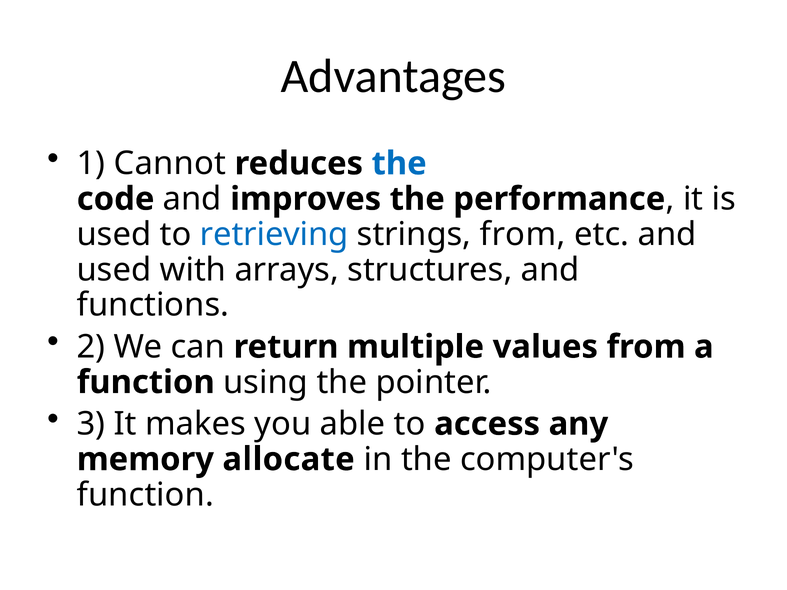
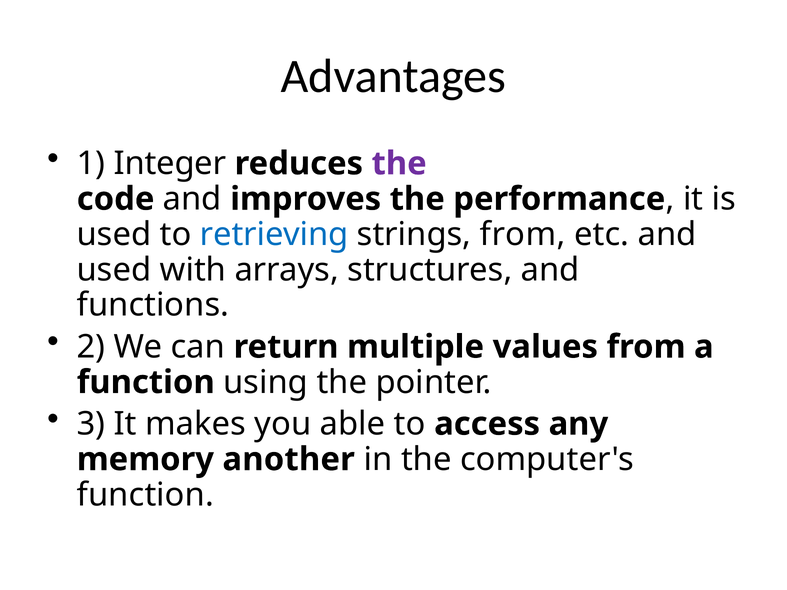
Cannot: Cannot -> Integer (170, 164)
the colour: blue -> purple (399, 164)
allocate: allocate -> another (289, 460)
